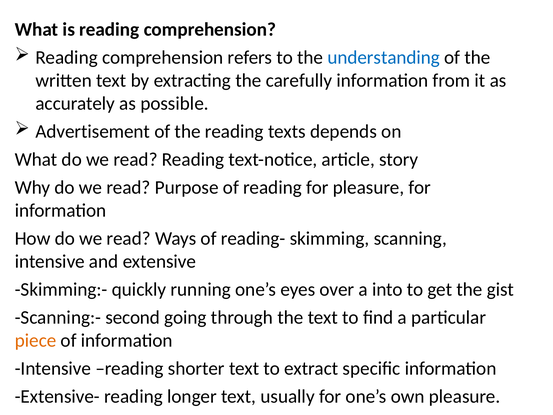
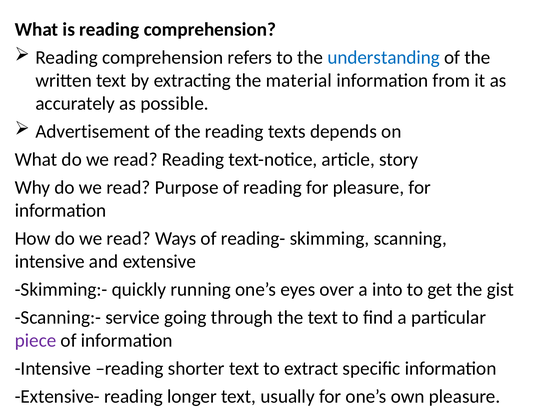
carefully: carefully -> material (299, 80)
second: second -> service (133, 317)
piece colour: orange -> purple (36, 340)
